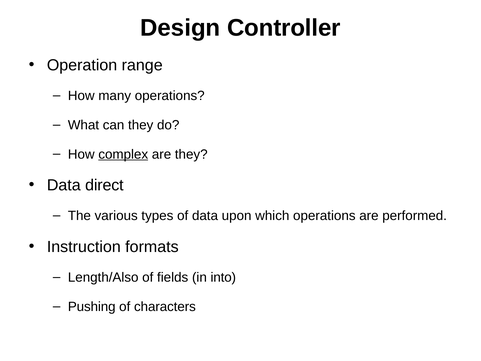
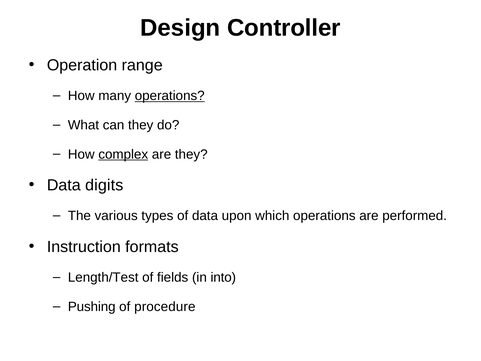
operations underline: none -> present (170, 96)
direct: direct -> digits (104, 185)
Length/Also: Length/Also -> Length/Test (103, 277)
characters: characters -> procedure (165, 306)
